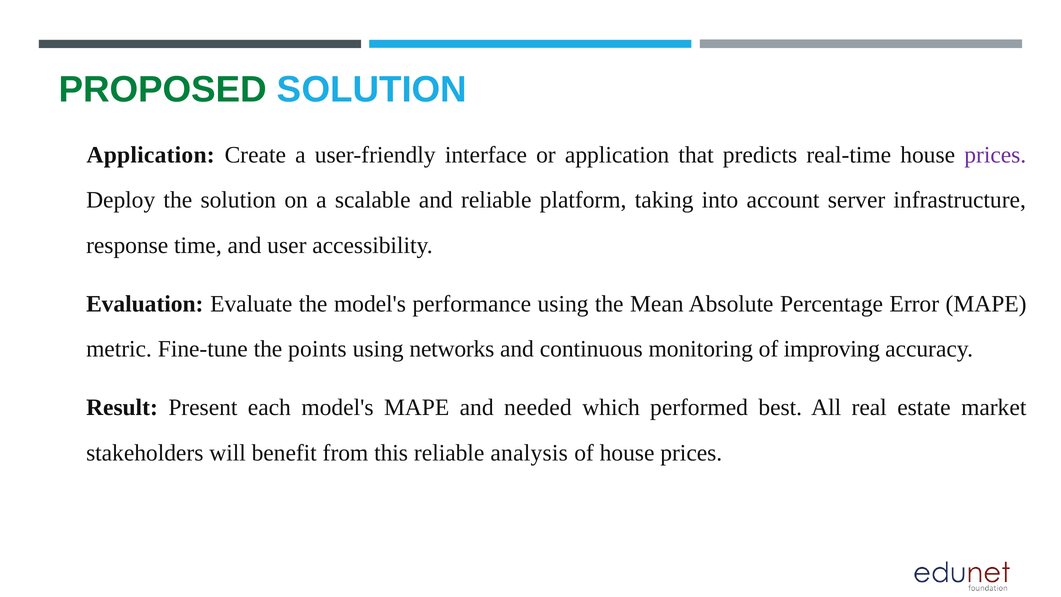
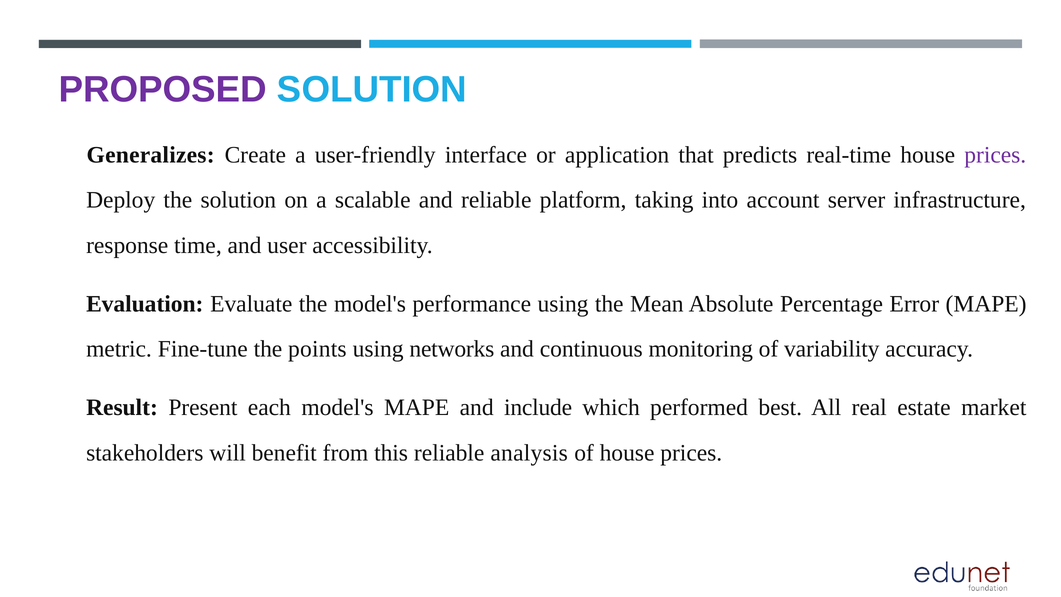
PROPOSED colour: green -> purple (163, 90)
Application: Application -> Generalizes (151, 155)
improving: improving -> variability (832, 349)
needed: needed -> include (538, 407)
